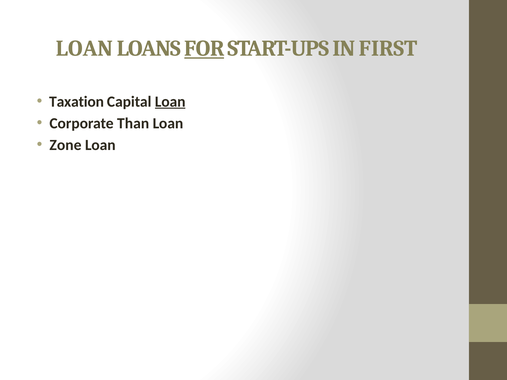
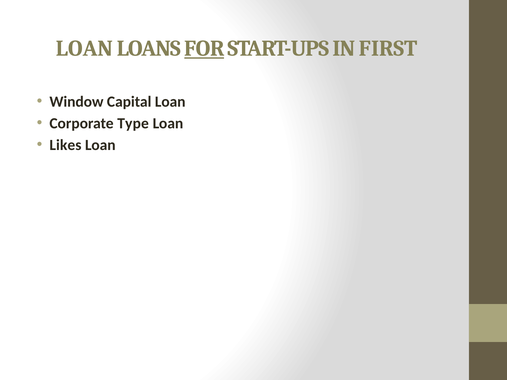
Taxation: Taxation -> Window (76, 102)
Loan underline: present -> none (170, 102)
Than: Than -> Type (133, 123)
Zone: Zone -> Likes (65, 145)
